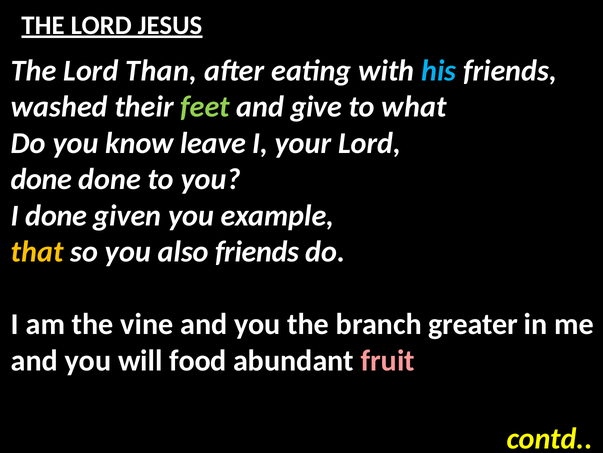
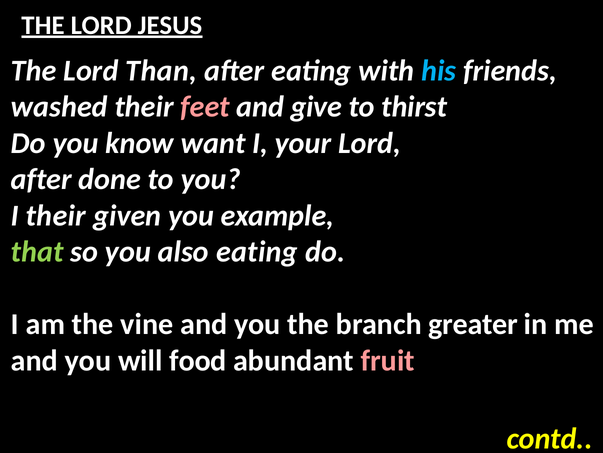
feet colour: light green -> pink (205, 107)
what: what -> thirst (414, 107)
leave: leave -> want (213, 143)
done: done -> after (41, 179)
I done: done -> their (56, 215)
that colour: yellow -> light green (37, 251)
also friends: friends -> eating (257, 251)
